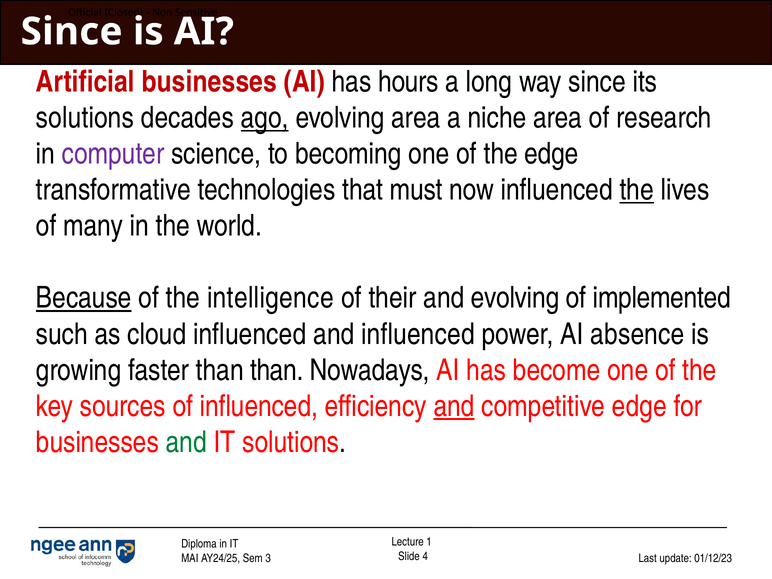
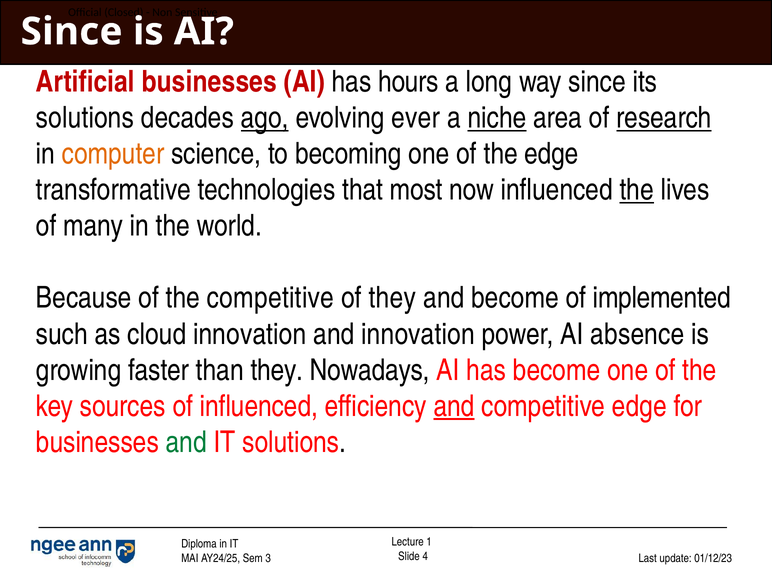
evolving area: area -> ever (416, 118)
niche underline: none -> present (497, 118)
research underline: none -> present (664, 118)
computer colour: purple -> orange (113, 154)
must: must -> most (416, 190)
Because underline: present -> none (84, 298)
the intelligence: intelligence -> competitive (270, 298)
of their: their -> they (392, 298)
and evolving: evolving -> become (515, 298)
cloud influenced: influenced -> innovation (250, 334)
and influenced: influenced -> innovation (418, 334)
than than: than -> they (277, 370)
